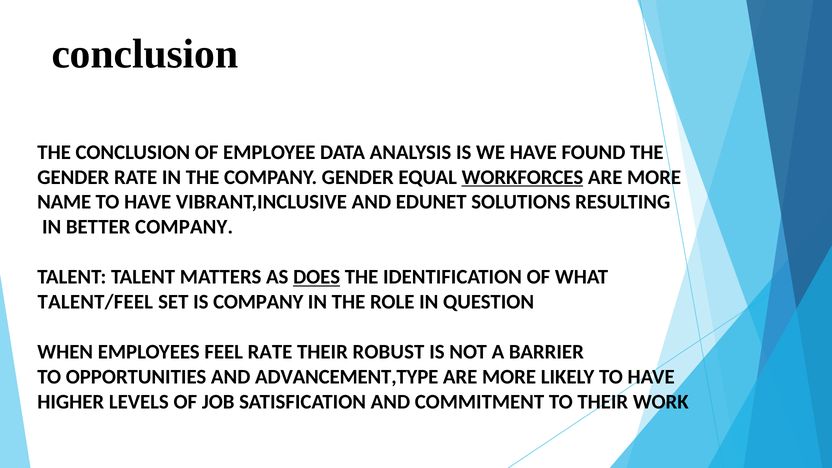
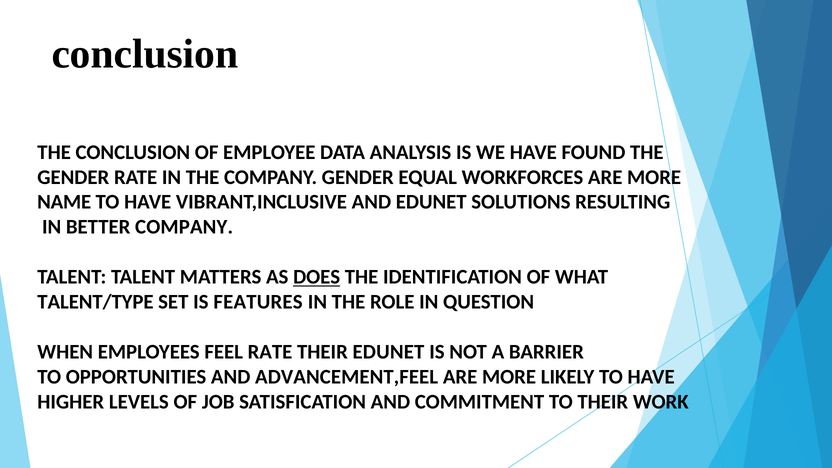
WORKFORCES underline: present -> none (522, 177)
TALENT/FEEL: TALENT/FEEL -> TALENT/TYPE (95, 302)
IS COMPANY: COMPANY -> FEATURES (258, 302)
THEIR ROBUST: ROBUST -> EDUNET (388, 352)
ADVANCEMENT,TYPE: ADVANCEMENT,TYPE -> ADVANCEMENT,FEEL (347, 377)
